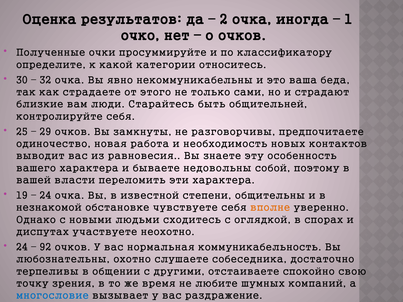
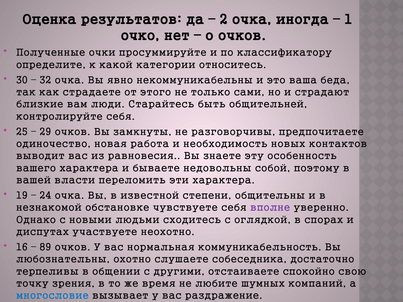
вполне colour: orange -> purple (270, 208)
24: 24 -> 16 (22, 247)
92: 92 -> 89 (45, 247)
